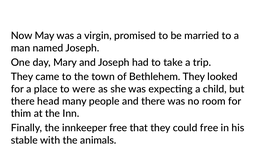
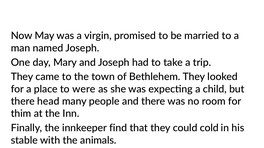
innkeeper free: free -> find (118, 128)
could free: free -> cold (209, 128)
